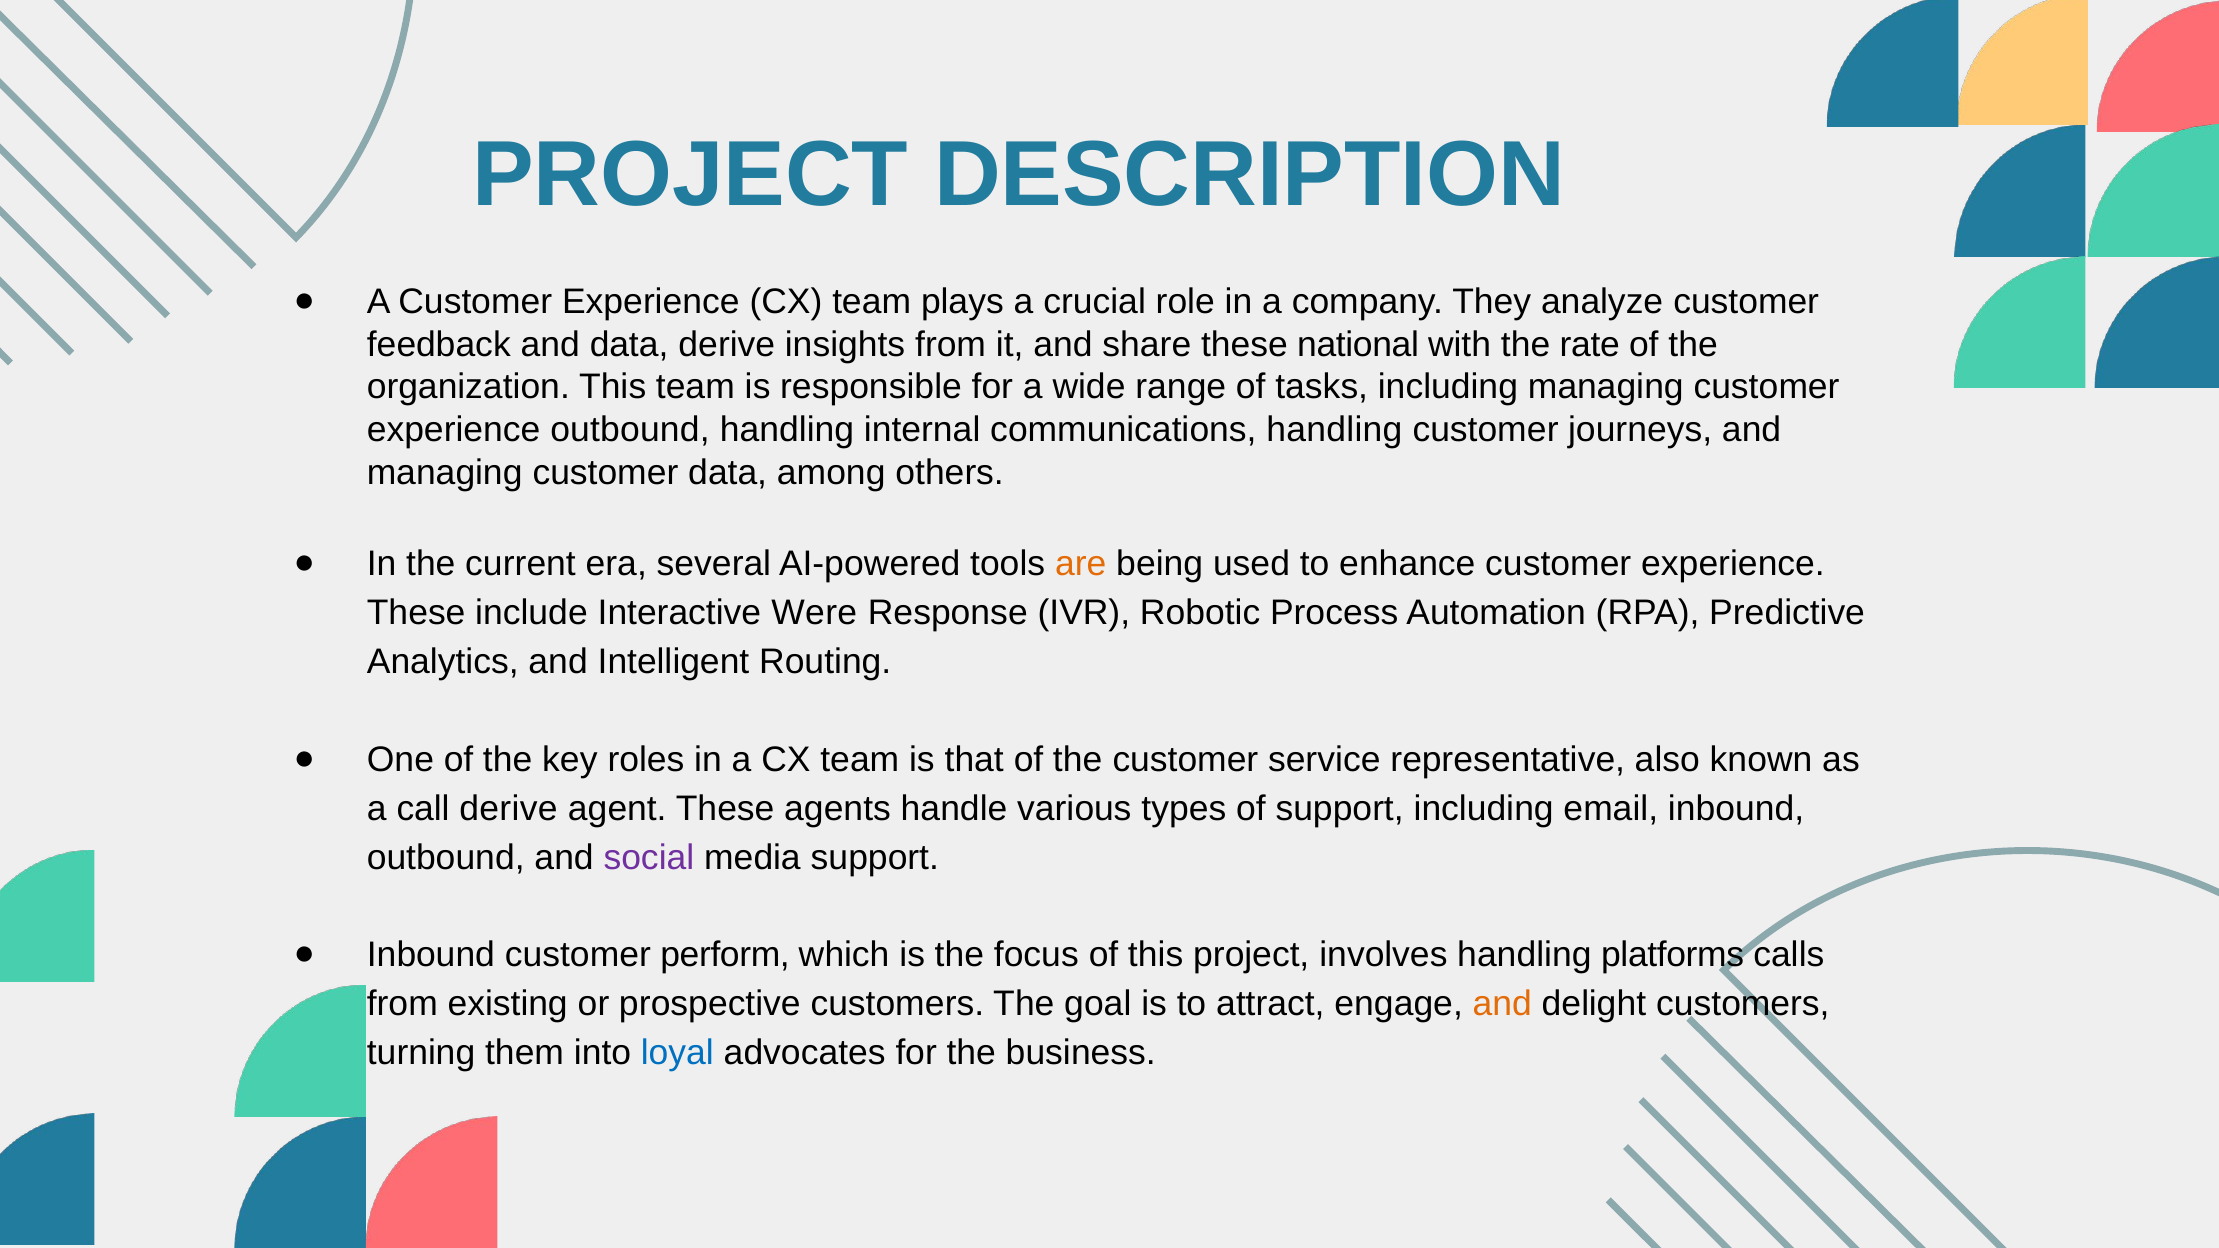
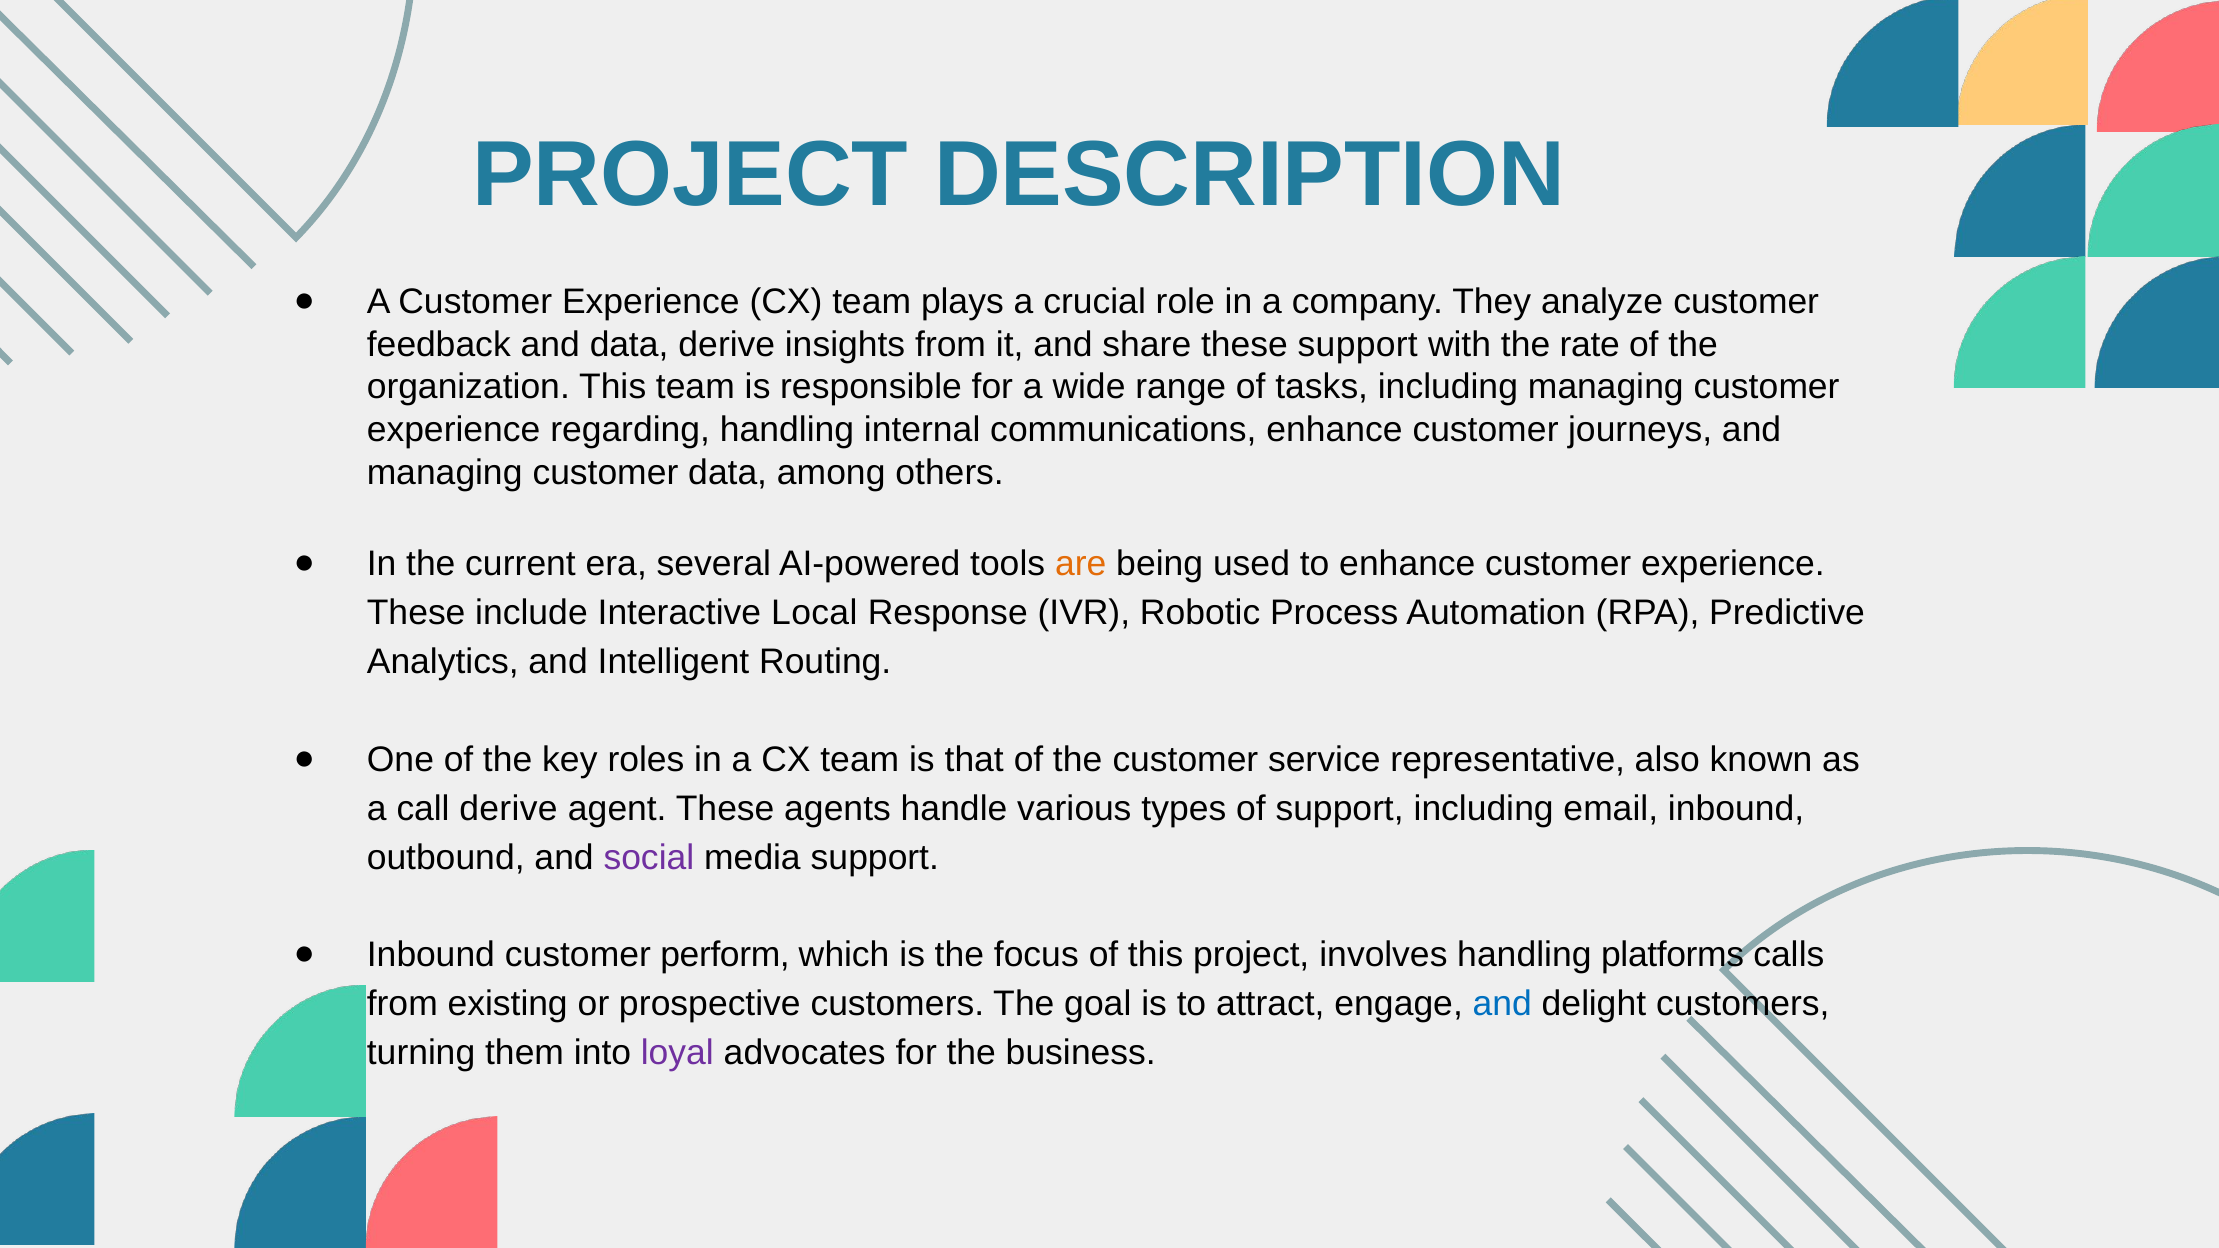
these national: national -> support (1358, 345)
experience outbound: outbound -> regarding (630, 430)
communications handling: handling -> enhance (1335, 430)
Were: Were -> Local (814, 613)
and colour: orange -> blue (1502, 1004)
loyal colour: blue -> purple (677, 1053)
